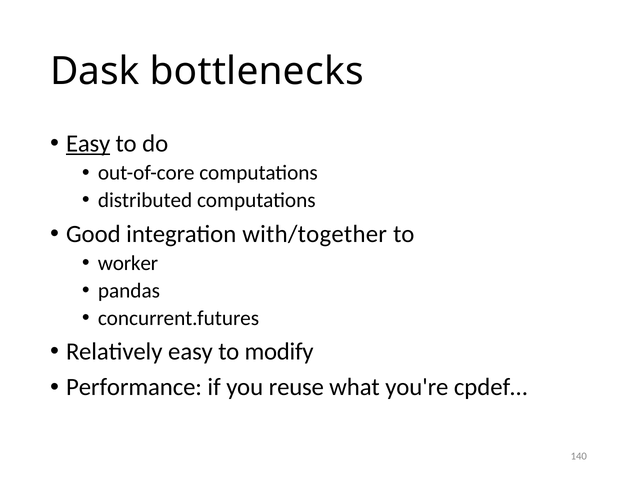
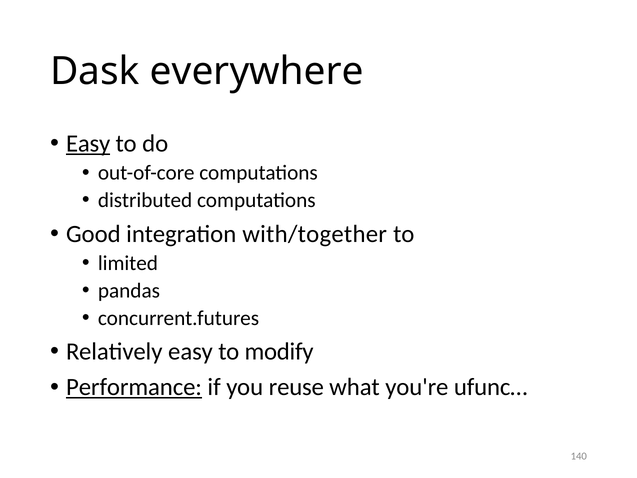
bottlenecks: bottlenecks -> everywhere (257, 71)
worker: worker -> limited (128, 263)
Performance underline: none -> present (134, 387)
cpdef…: cpdef… -> ufunc… (491, 387)
